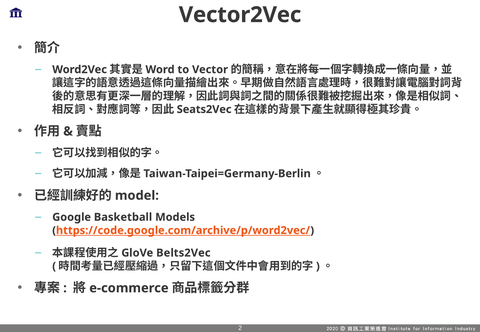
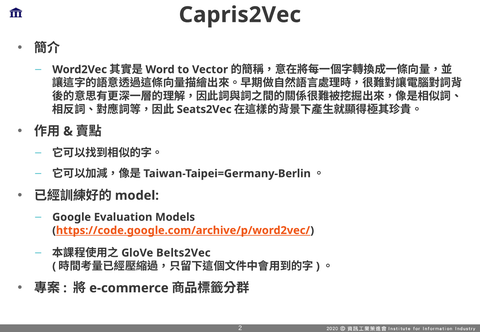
Vector2Vec: Vector2Vec -> Capris2Vec (240, 15)
Basketball: Basketball -> Evaluation (123, 217)
